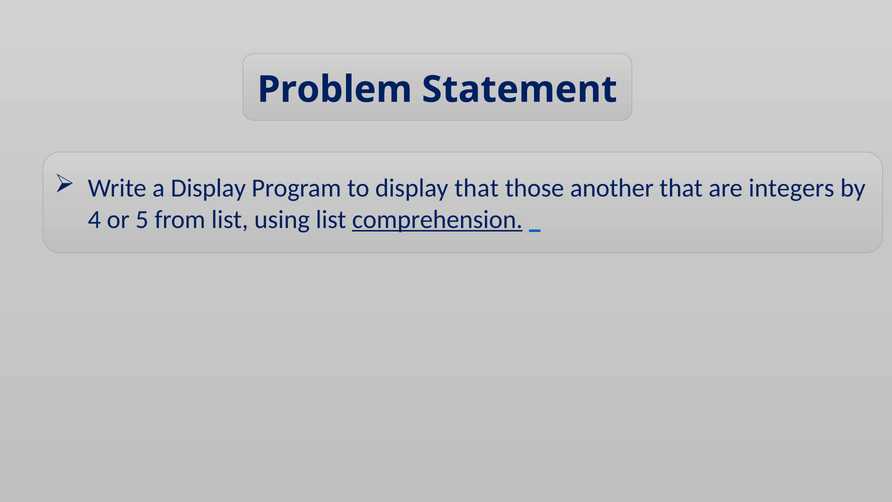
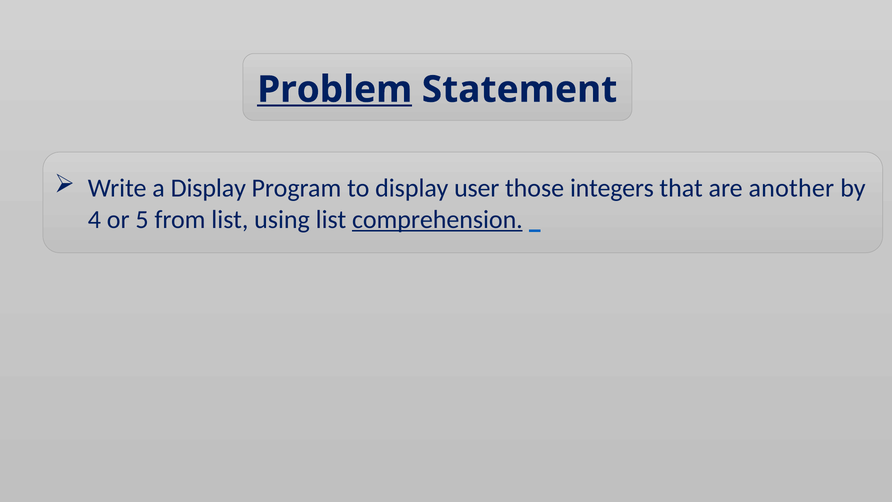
Problem underline: none -> present (335, 90)
display that: that -> user (477, 188)
another: another -> integers (612, 188)
integers: integers -> another (791, 188)
